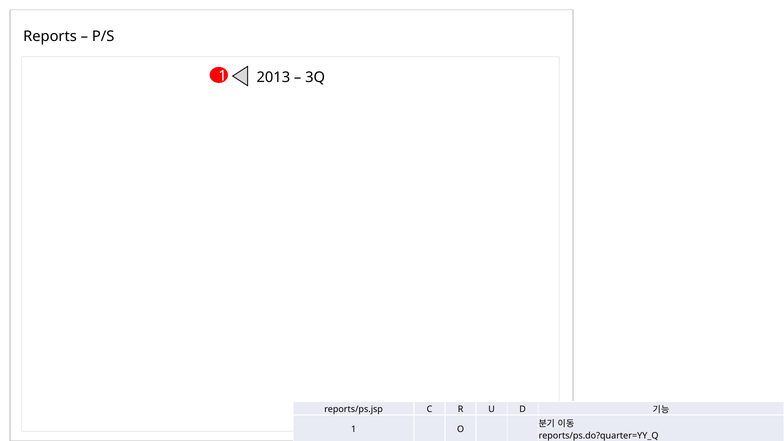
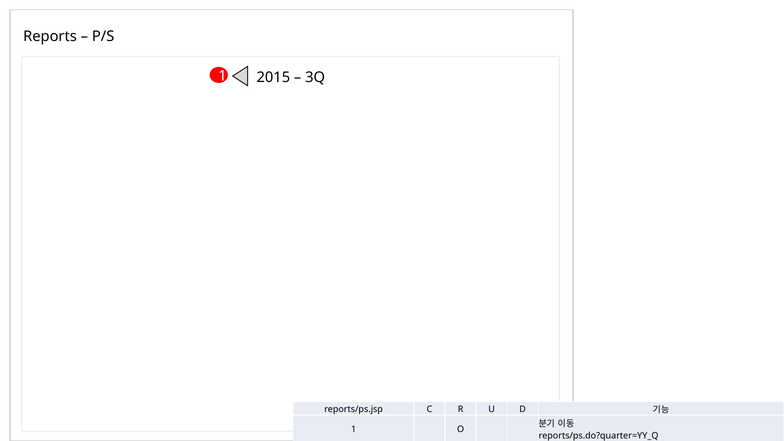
2013: 2013 -> 2015 (273, 77)
